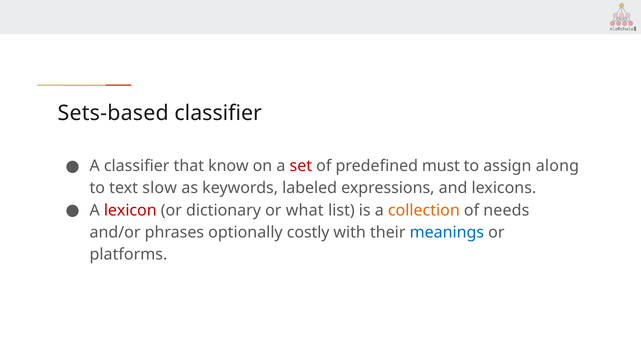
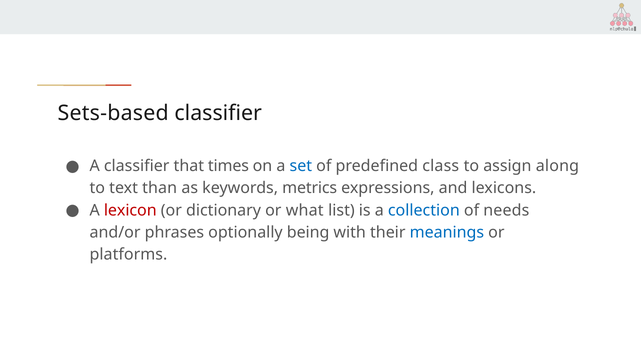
know: know -> times (228, 166)
set colour: red -> blue (301, 166)
must: must -> class (441, 166)
slow: slow -> than (160, 188)
labeled: labeled -> metrics (310, 188)
collection colour: orange -> blue (424, 210)
costly: costly -> being (308, 232)
